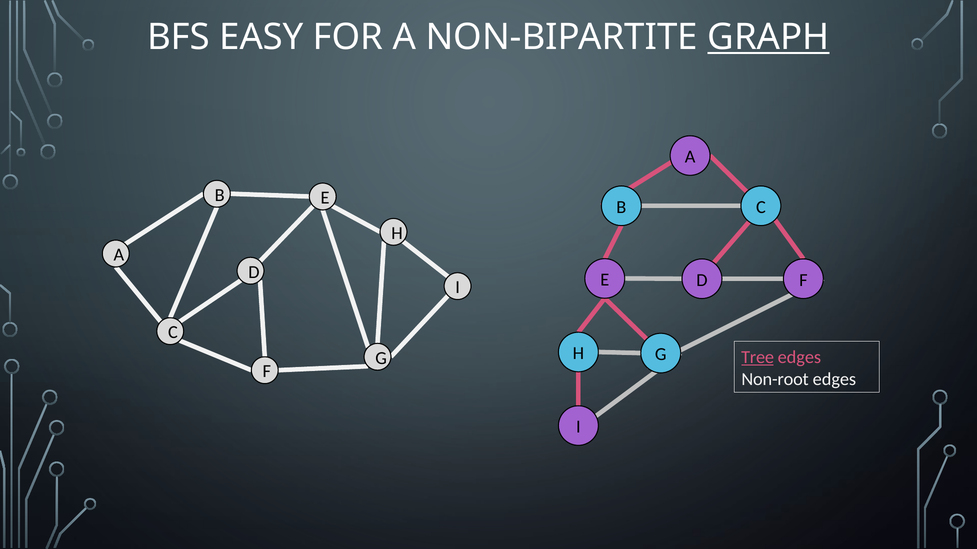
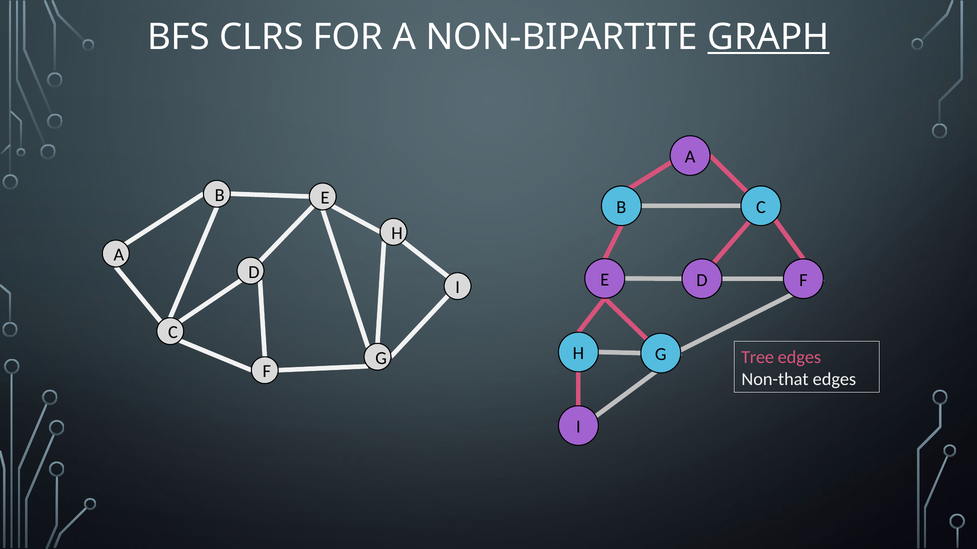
EASY: EASY -> CLRS (262, 37)
Tree underline: present -> none (758, 357)
Non-root: Non-root -> Non-that (775, 379)
